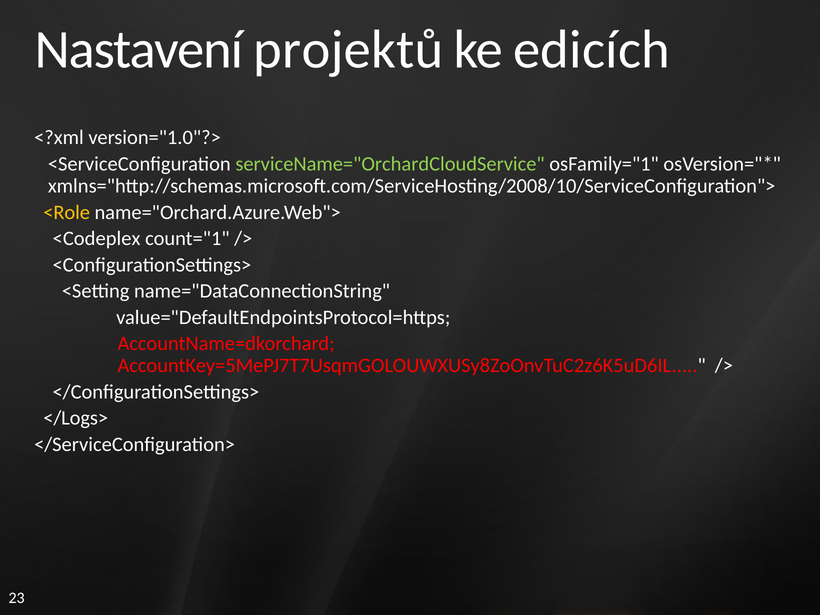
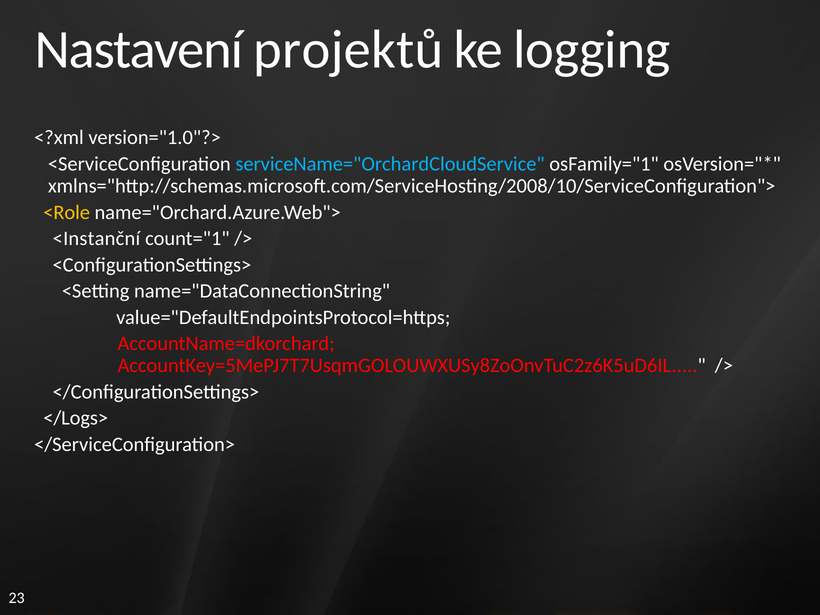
edicích: edicích -> logging (592, 50)
serviceName="OrchardCloudService colour: light green -> light blue (390, 164)
<Codeplex: <Codeplex -> <Instanční (96, 239)
